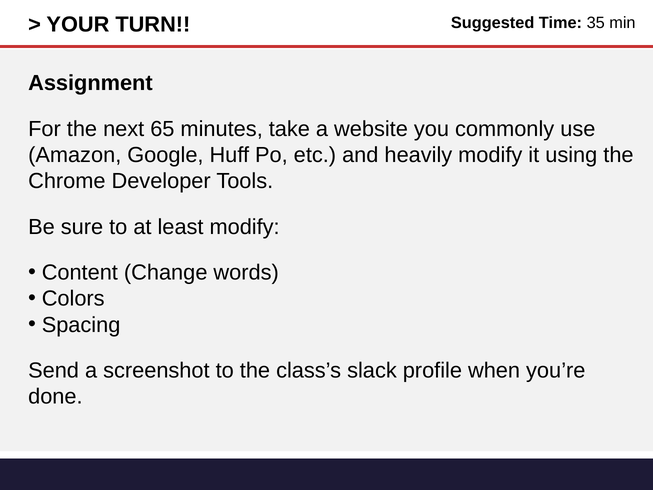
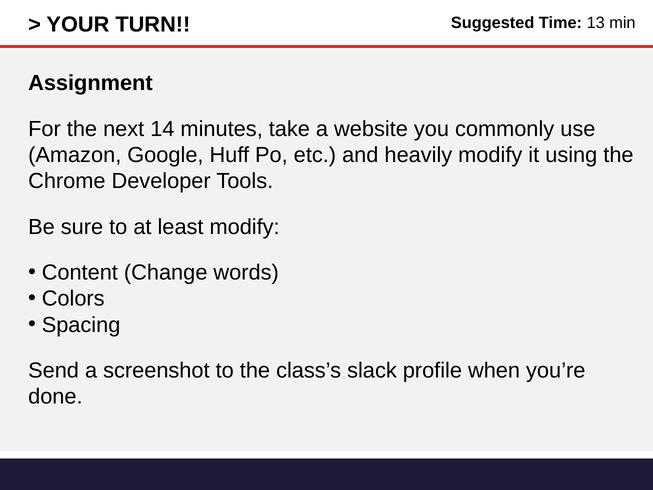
35: 35 -> 13 (596, 23)
65: 65 -> 14 (162, 129)
